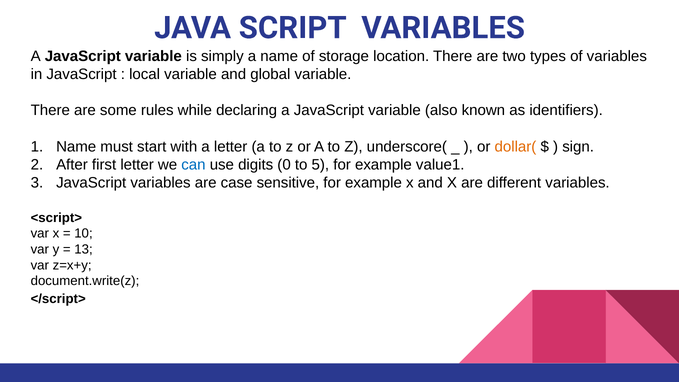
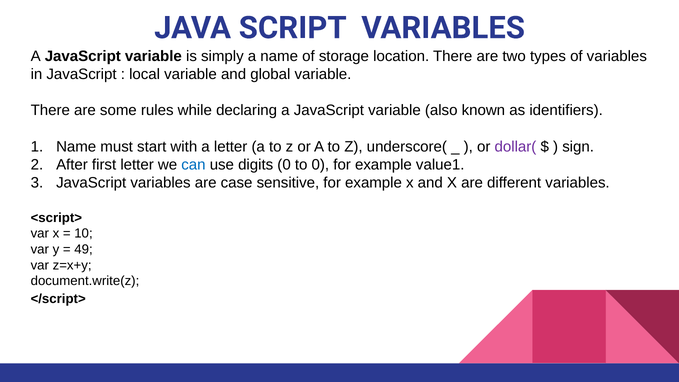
dollar( colour: orange -> purple (515, 147)
to 5: 5 -> 0 (320, 165)
13: 13 -> 49 (83, 249)
